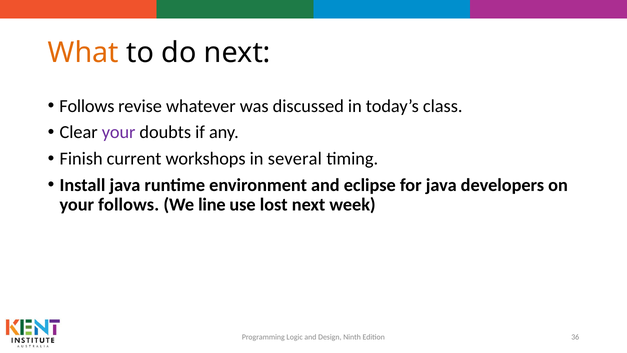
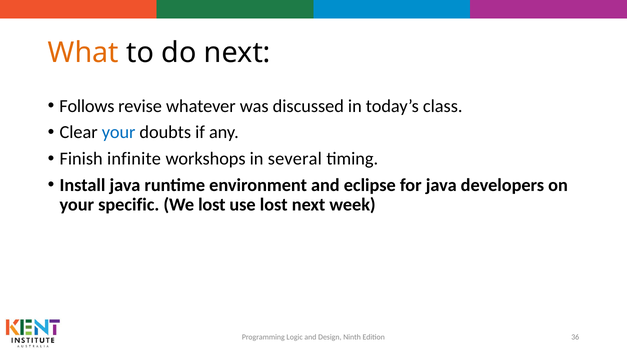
your colour: purple -> blue (119, 132)
current: current -> infinite (134, 159)
your follows: follows -> specific (129, 205)
We line: line -> lost (212, 205)
